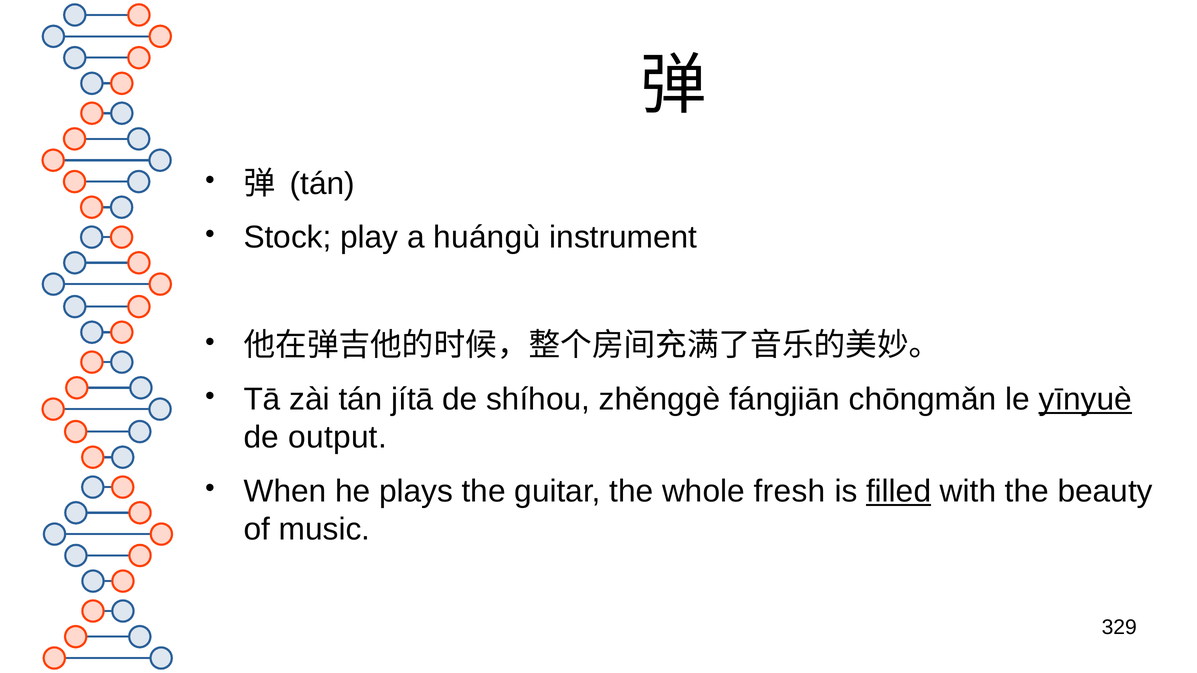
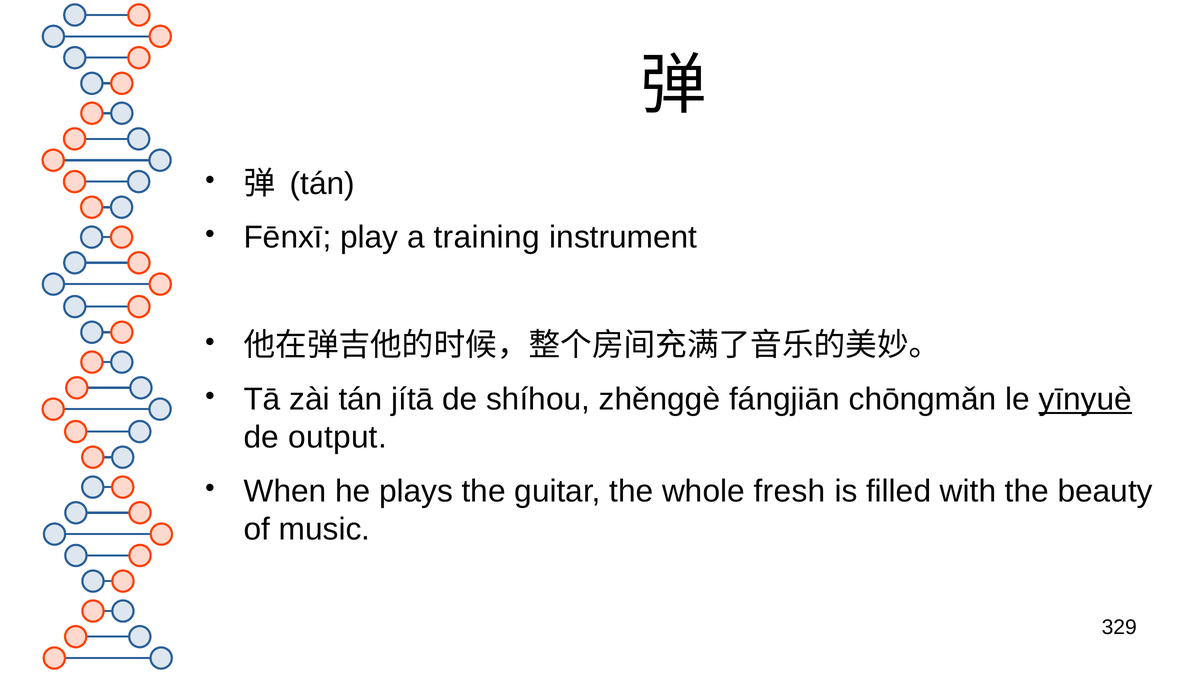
Stock: Stock -> Fēnxī (288, 238)
huángù: huángù -> training (487, 238)
filled underline: present -> none (899, 492)
